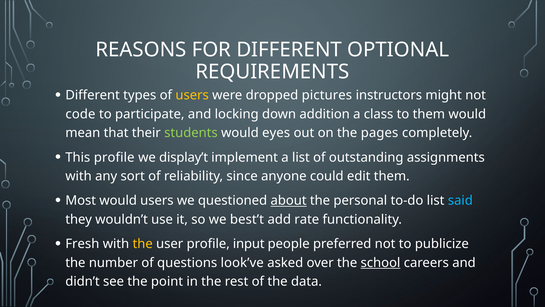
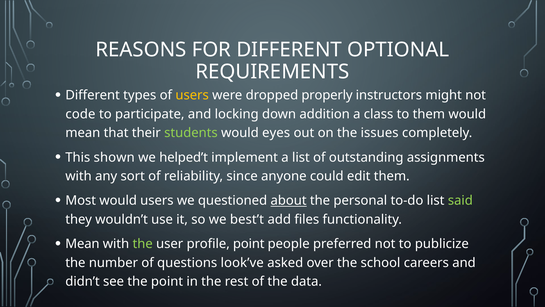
pictures: pictures -> properly (327, 95)
pages: pages -> issues (380, 133)
This profile: profile -> shown (114, 157)
display’t: display’t -> helped’t (184, 157)
said colour: light blue -> light green (460, 200)
rate: rate -> files (307, 219)
Fresh: Fresh -> Mean (82, 244)
the colour: yellow -> light green (143, 244)
profile input: input -> point (249, 244)
school underline: present -> none (380, 262)
